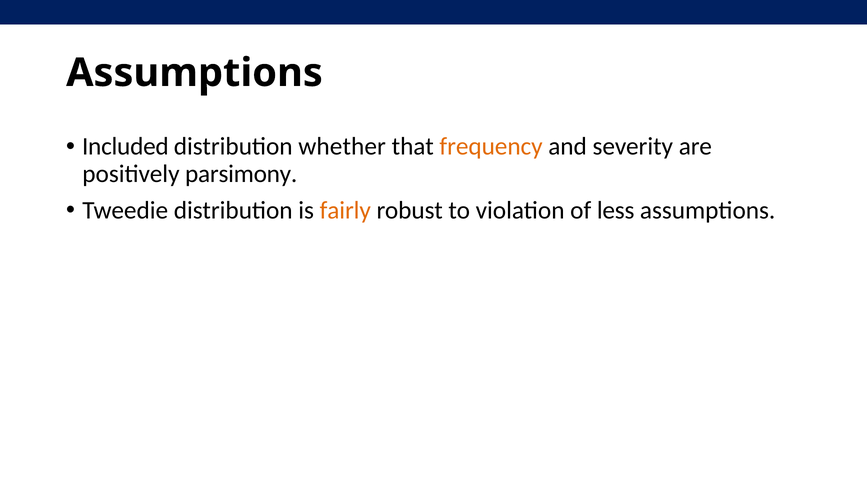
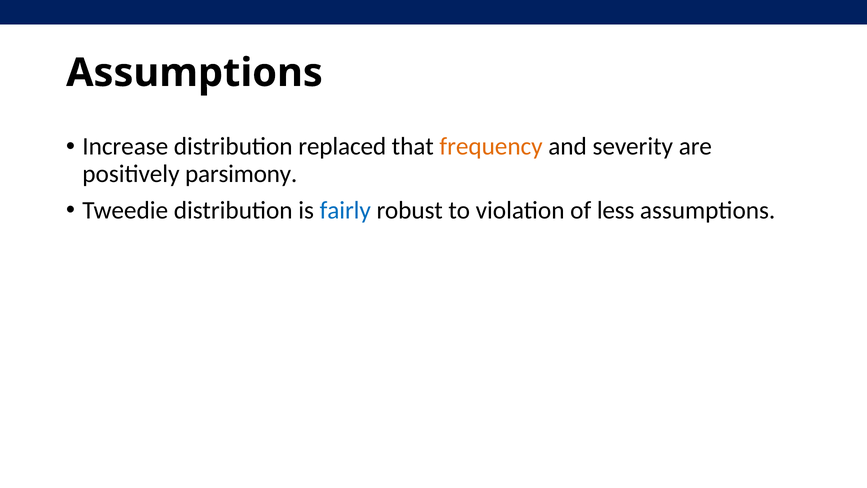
Included: Included -> Increase (125, 147)
whether: whether -> replaced (342, 147)
fairly colour: orange -> blue (345, 210)
